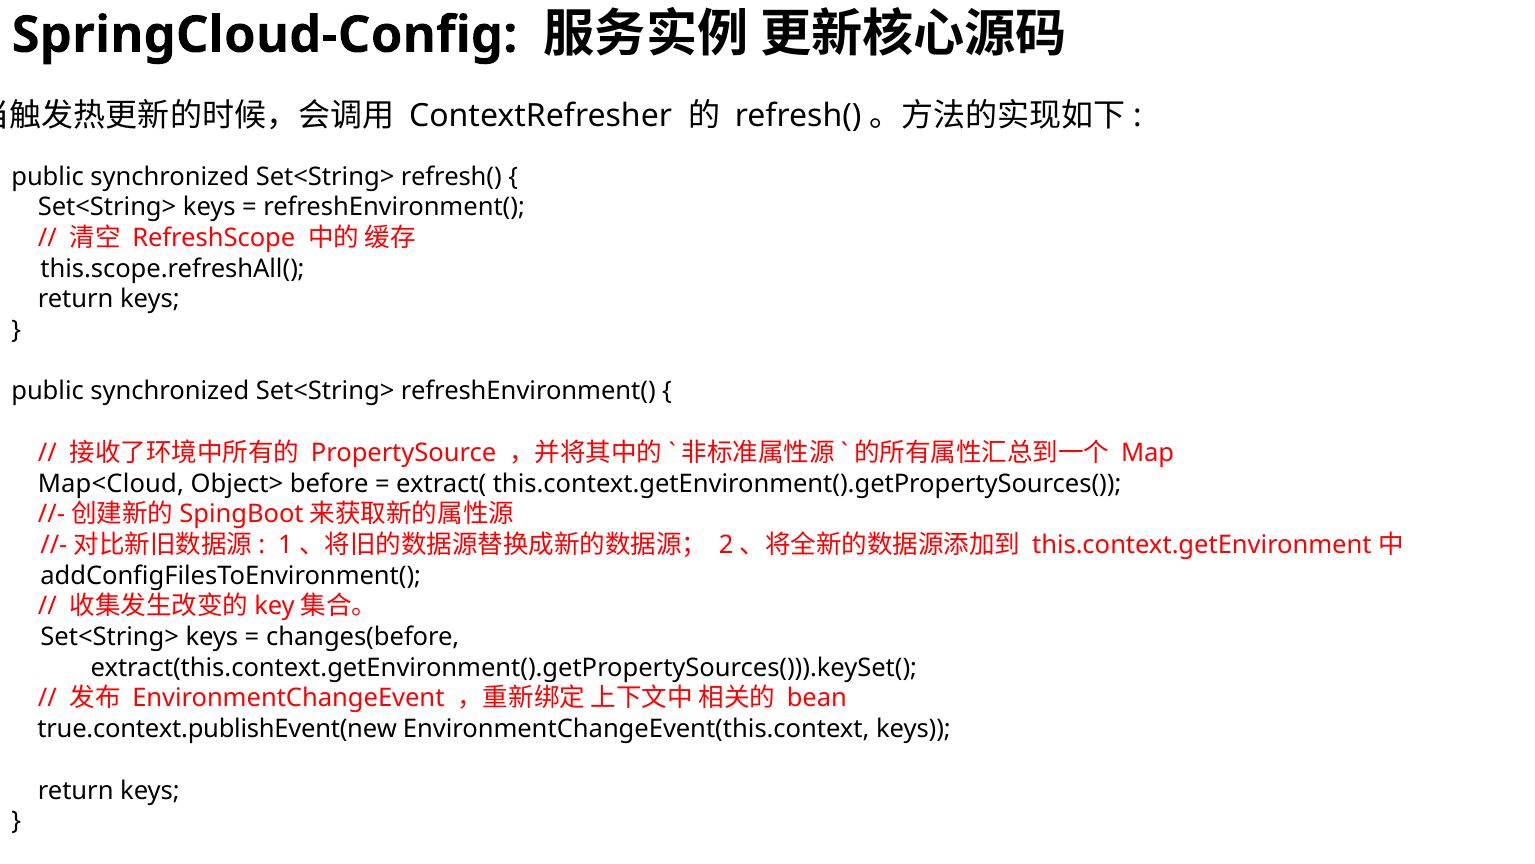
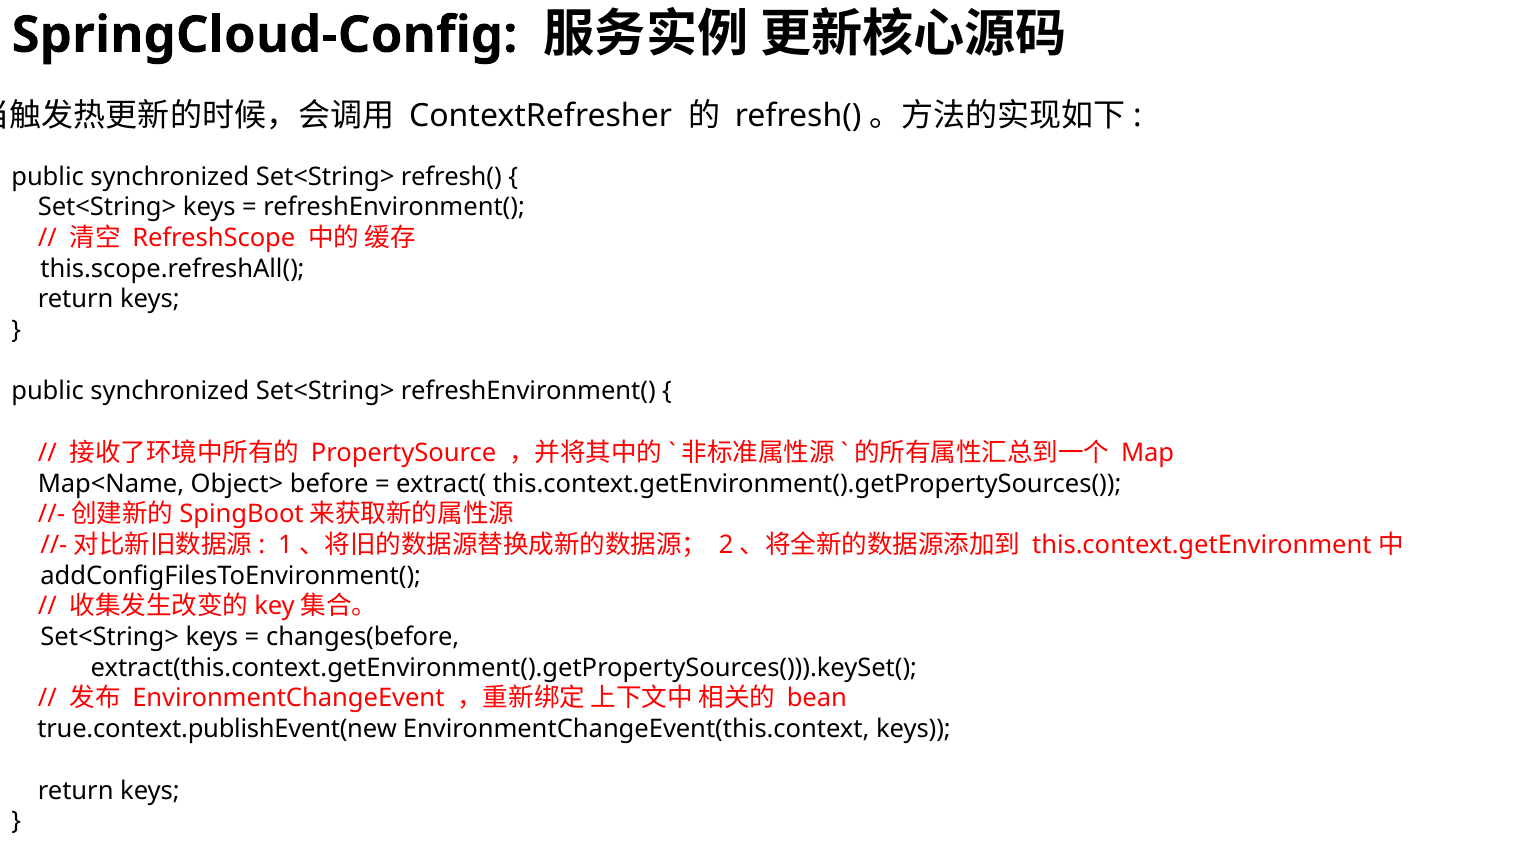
Map<Cloud: Map<Cloud -> Map<Name (111, 483)
